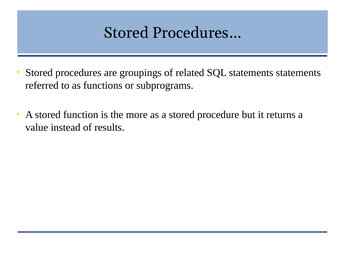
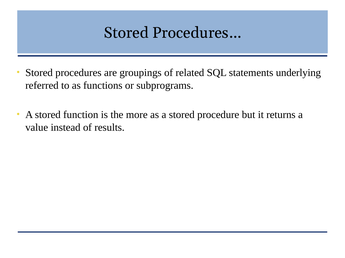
statements statements: statements -> underlying (298, 73)
